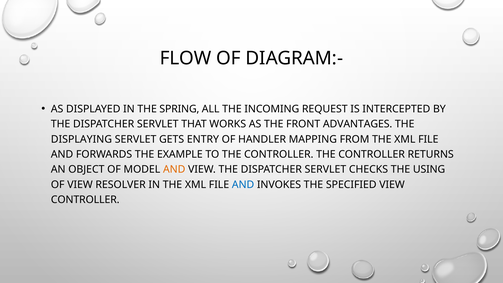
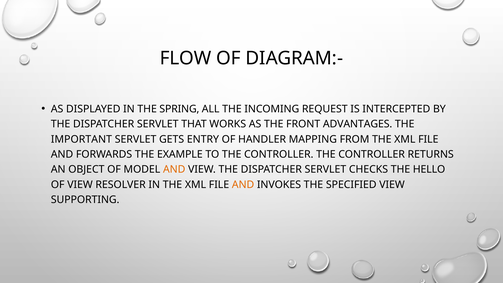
DISPLAYING: DISPLAYING -> IMPORTANT (81, 139)
USING: USING -> HELLO (429, 169)
AND colour: blue -> orange (243, 185)
CONTROLLER: CONTROLLER -> SUPPORTING (85, 200)
